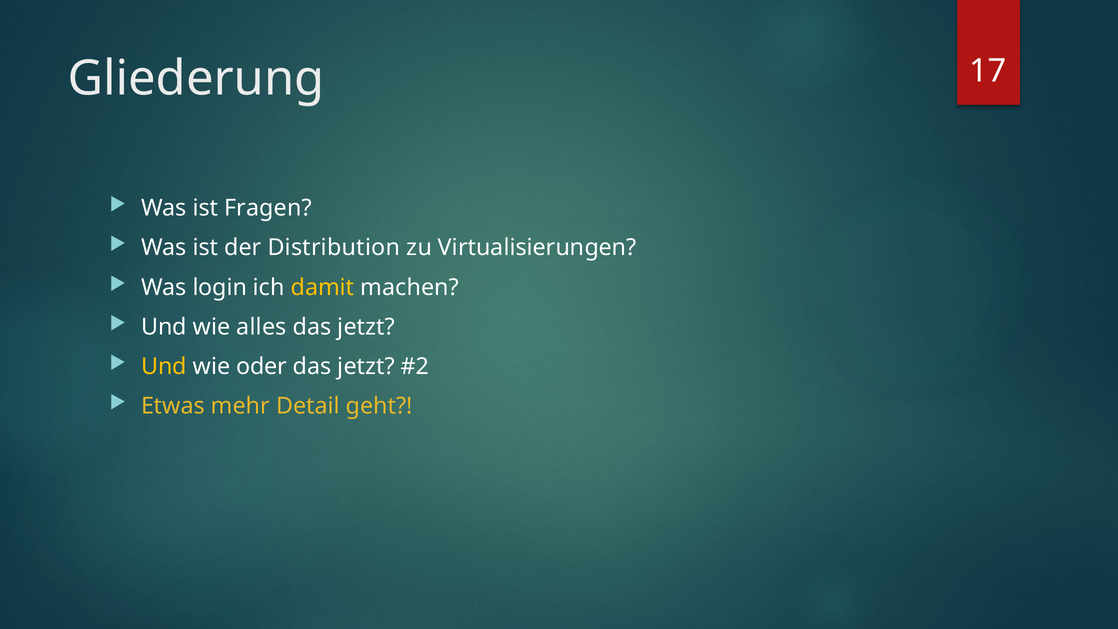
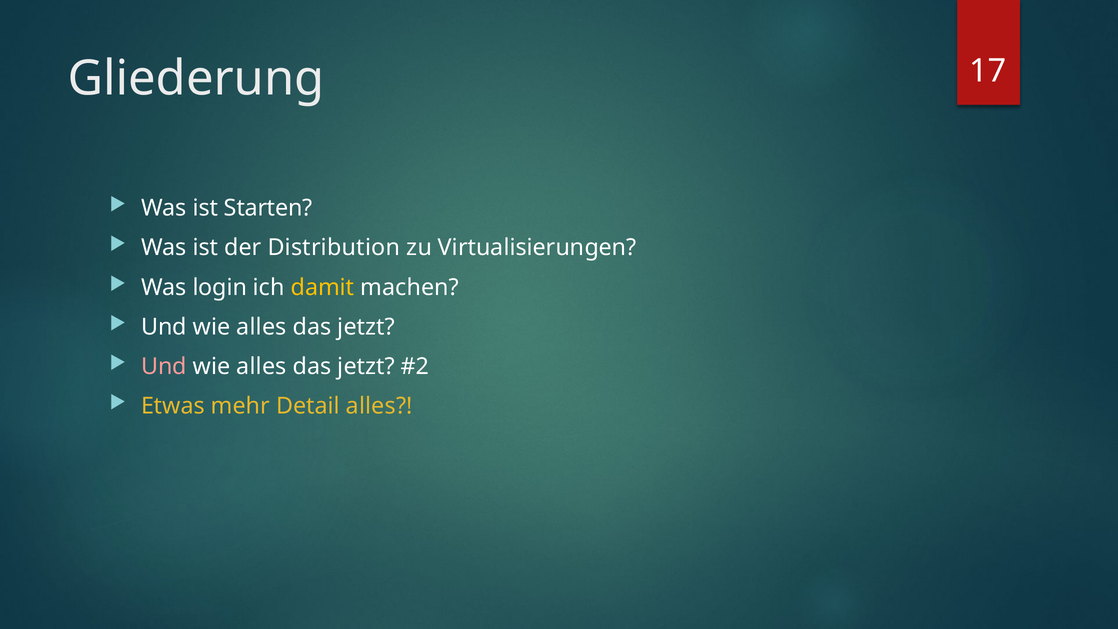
Fragen: Fragen -> Starten (268, 208)
Und colour: yellow -> pink (164, 367)
oder: oder -> alles (262, 367)
Detail geht: geht -> alles (379, 406)
